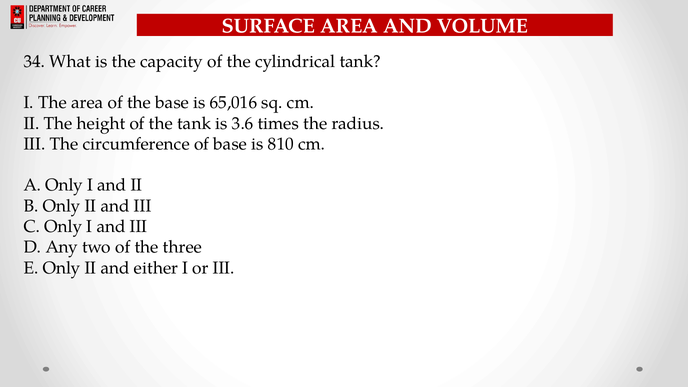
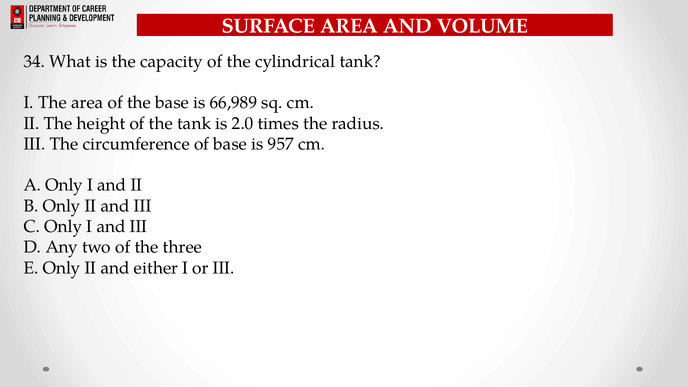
65,016: 65,016 -> 66,989 (234, 103)
3.6: 3.6 -> 2.0 (243, 123)
810: 810 -> 957 (281, 144)
